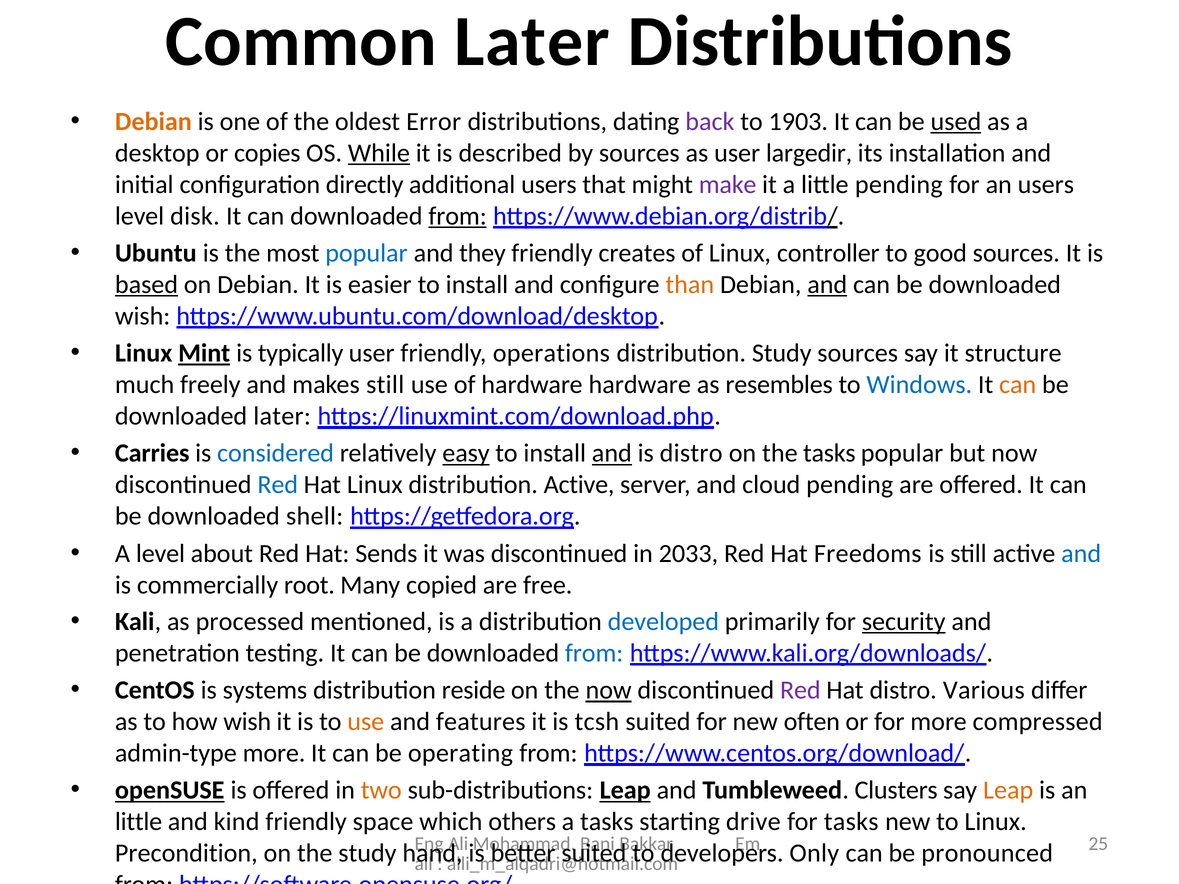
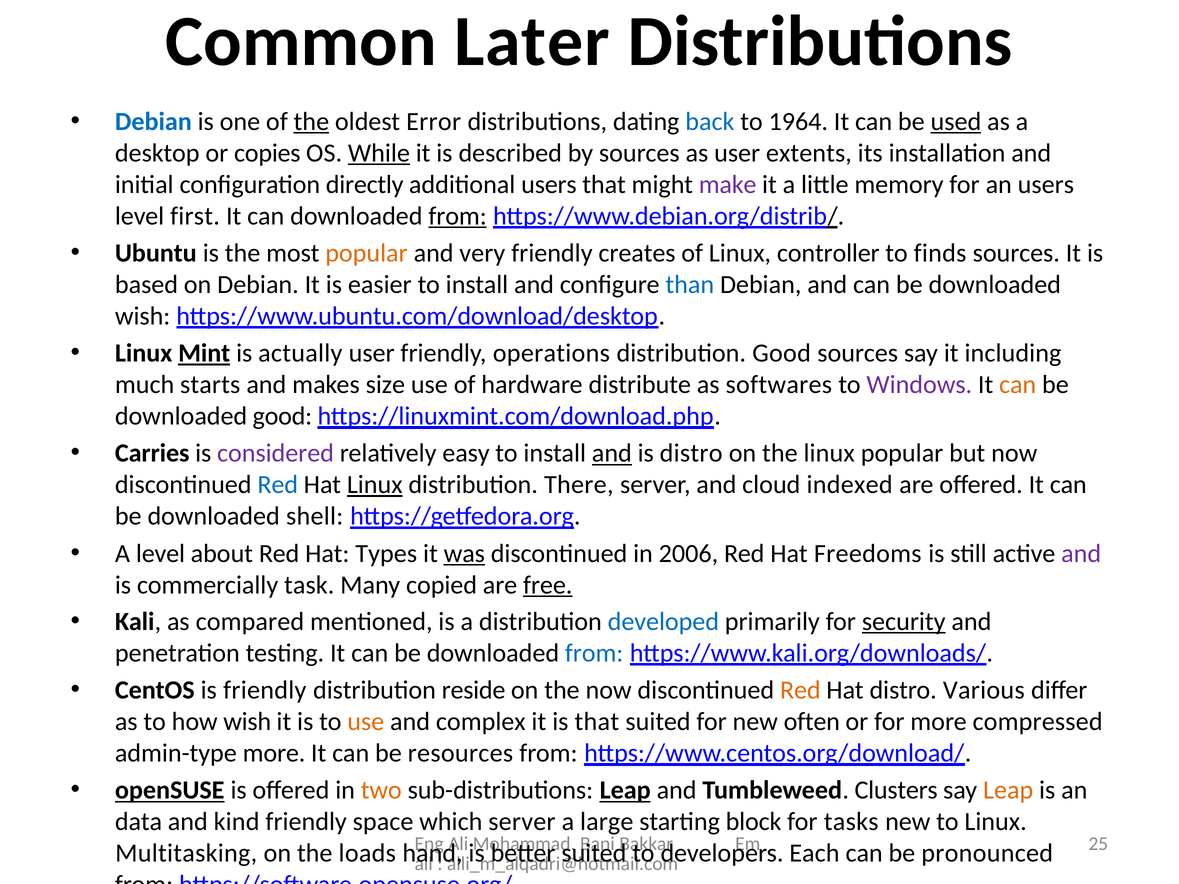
Debian colour: orange -> blue (153, 122)
the underline: none -> present (311, 122)
back colour: purple -> blue (710, 122)
1903: 1903 -> 1964 (798, 122)
largedir: largedir -> extents (809, 153)
little pending: pending -> memory (899, 185)
disk: disk -> first (195, 216)
popular colour: blue -> orange (366, 253)
they: they -> very (482, 253)
good: good -> finds (940, 253)
based underline: present -> none (147, 285)
than colour: orange -> blue (690, 285)
and underline: present -> none (827, 285)
typically: typically -> actually (300, 353)
distribution Study: Study -> Good (782, 353)
structure: structure -> including (1013, 353)
freely: freely -> starts (210, 385)
makes still: still -> size (385, 385)
hardware hardware: hardware -> distribute (640, 385)
resembles: resembles -> softwares (779, 385)
Windows colour: blue -> purple (919, 385)
downloaded later: later -> good (282, 416)
considered colour: blue -> purple (276, 453)
easy underline: present -> none (466, 453)
the tasks: tasks -> linux (829, 453)
Linux underline: none -> present (375, 485)
distribution Active: Active -> There (579, 485)
cloud pending: pending -> indexed (850, 485)
Sends: Sends -> Types (386, 554)
was underline: none -> present (464, 554)
2033: 2033 -> 2006 (688, 554)
and colour: blue -> purple (1081, 554)
root: root -> task (309, 585)
free underline: none -> present (548, 585)
processed: processed -> compared (250, 622)
is systems: systems -> friendly (265, 690)
now underline: present -> none (609, 690)
Red colour: purple -> orange (800, 690)
features: features -> complex (481, 722)
is tcsh: tcsh -> that (597, 722)
operating: operating -> resources (460, 753)
little: little -> data (139, 822)
which others: others -> server (522, 822)
a tasks: tasks -> large (607, 822)
drive: drive -> block (754, 822)
Precondition: Precondition -> Multitasking (186, 853)
the study: study -> loads (367, 853)
Only: Only -> Each (814, 853)
